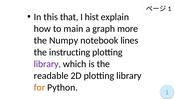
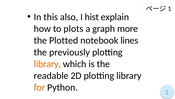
that: that -> also (69, 17)
main: main -> plots (73, 29)
Numpy: Numpy -> Plotted (64, 40)
instructing: instructing -> previously (70, 52)
library colour: purple -> orange (47, 64)
